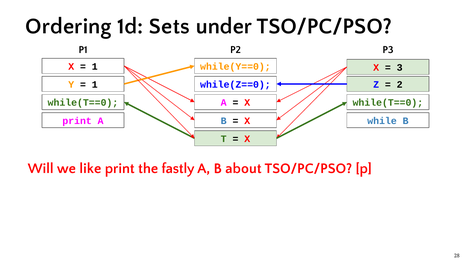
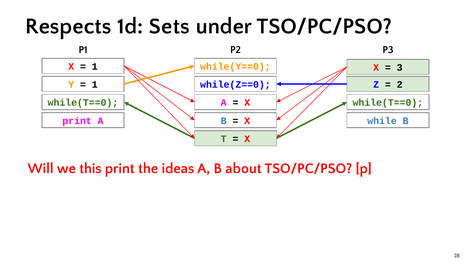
Ordering: Ordering -> Respects (68, 26)
like: like -> this (90, 168)
fastly: fastly -> ideas (178, 168)
